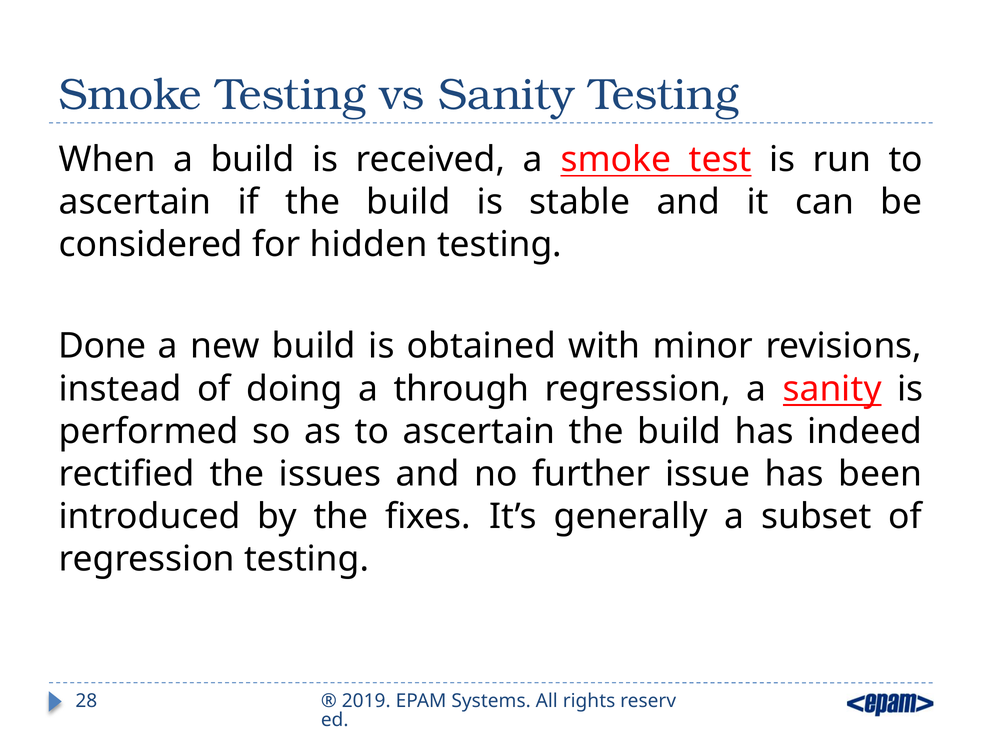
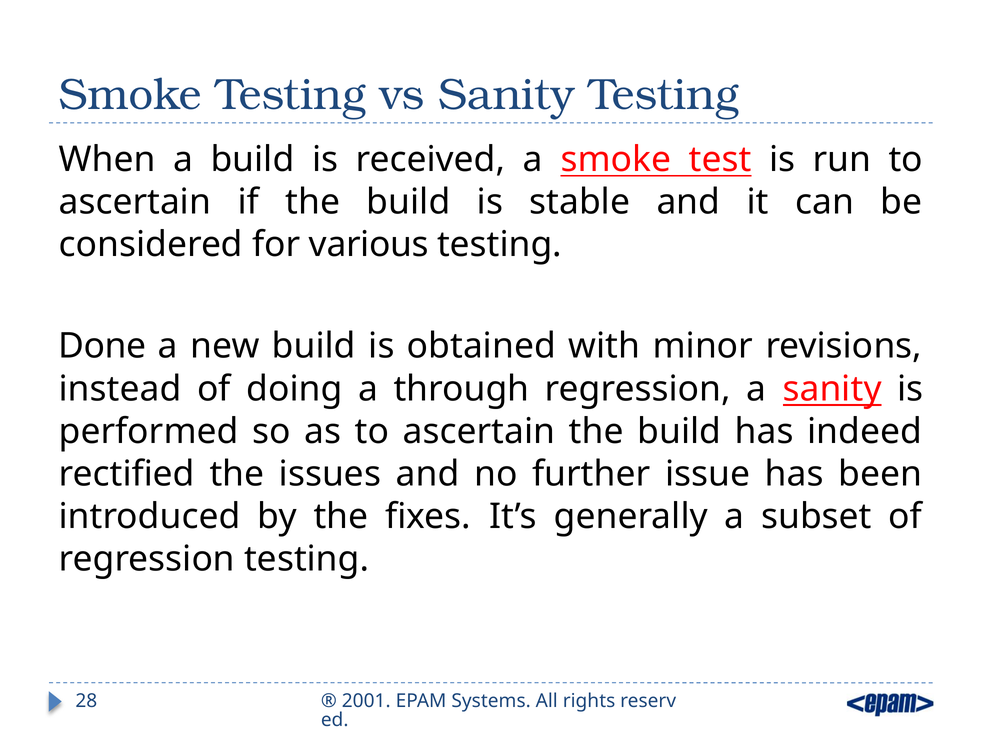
hidden: hidden -> various (369, 245)
2019: 2019 -> 2001 (366, 700)
